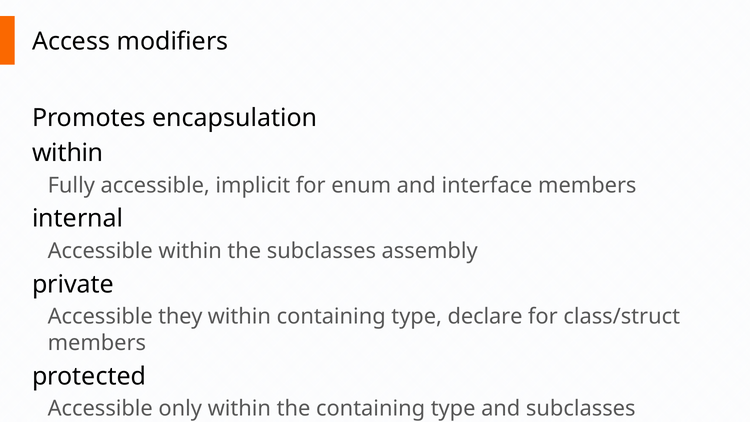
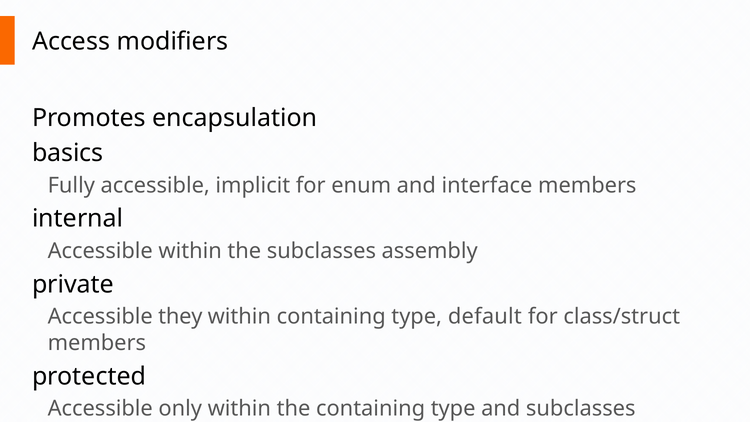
within: within -> basics (68, 153)
declare: declare -> default (485, 317)
